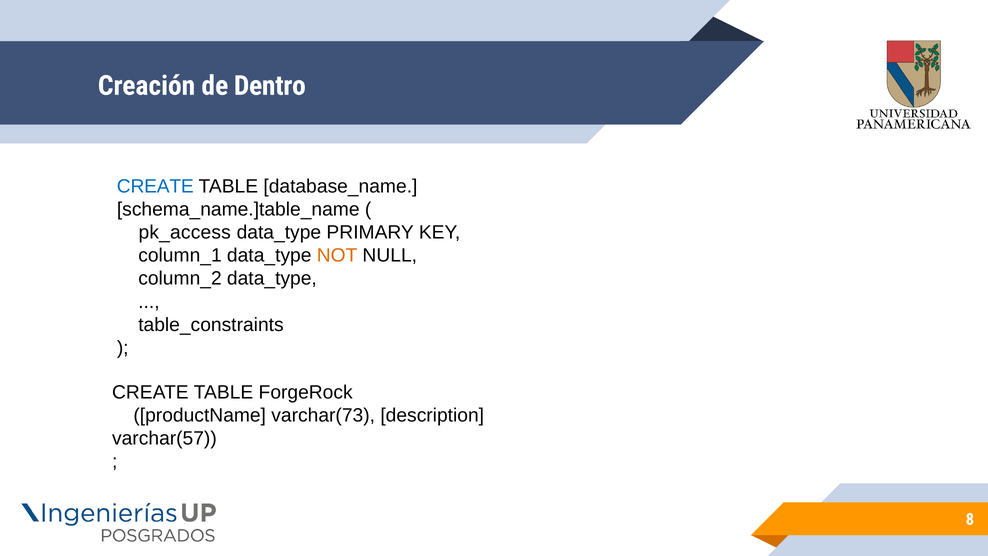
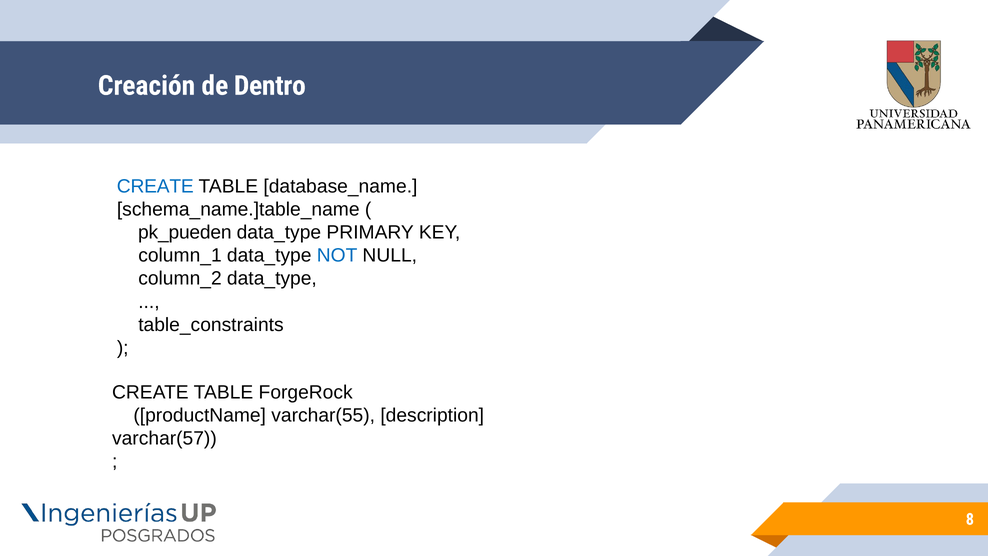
pk_access: pk_access -> pk_pueden (185, 232)
NOT colour: orange -> blue (337, 255)
varchar(73: varchar(73 -> varchar(55 (323, 415)
